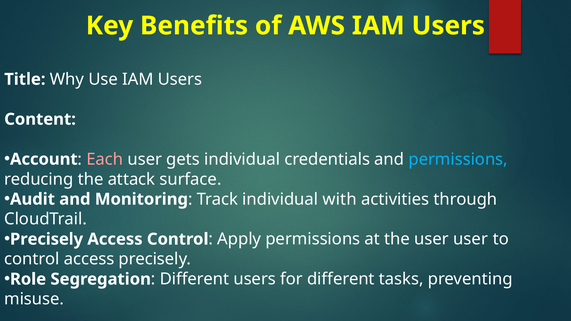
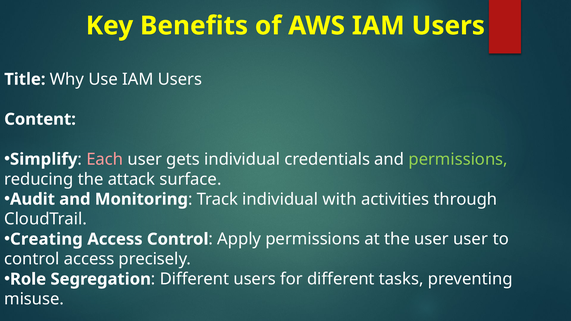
Account: Account -> Simplify (44, 159)
permissions colour: light blue -> light green (458, 159)
Precisely: Precisely -> Creating (46, 239)
